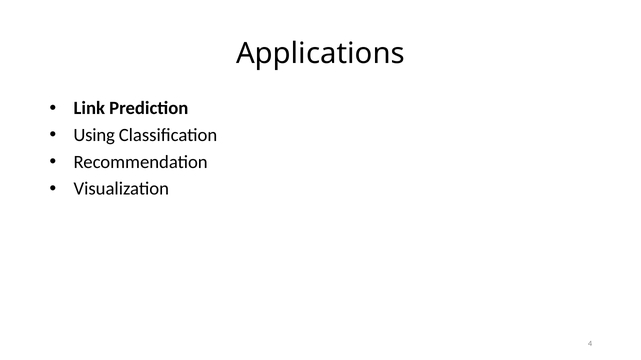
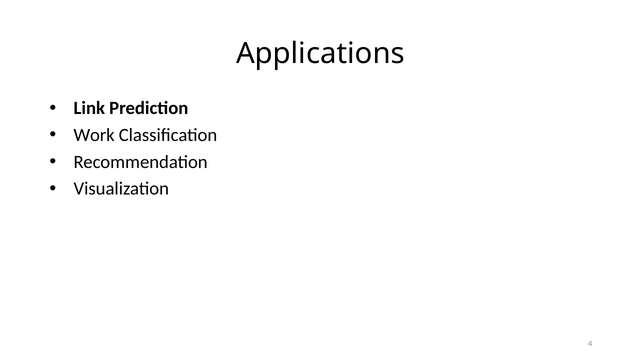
Using: Using -> Work (94, 135)
